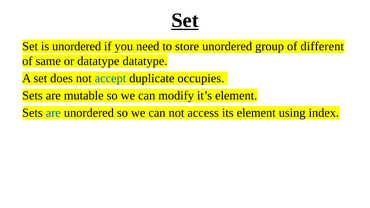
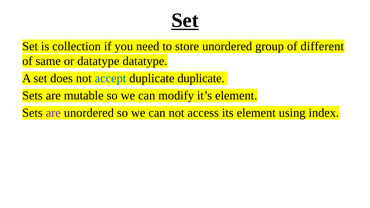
is unordered: unordered -> collection (77, 46)
duplicate occupies: occupies -> duplicate (201, 78)
are colour: blue -> purple (53, 113)
